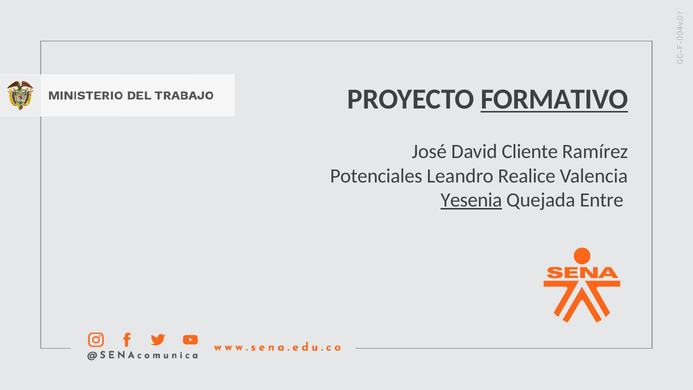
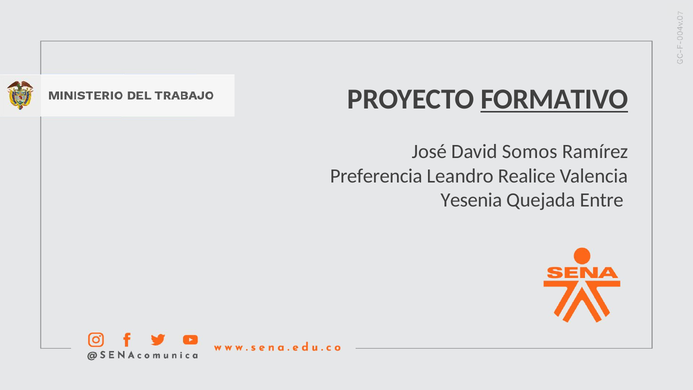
Cliente: Cliente -> Somos (530, 152)
Potenciales: Potenciales -> Preferencia (376, 176)
Yesenia underline: present -> none (471, 200)
